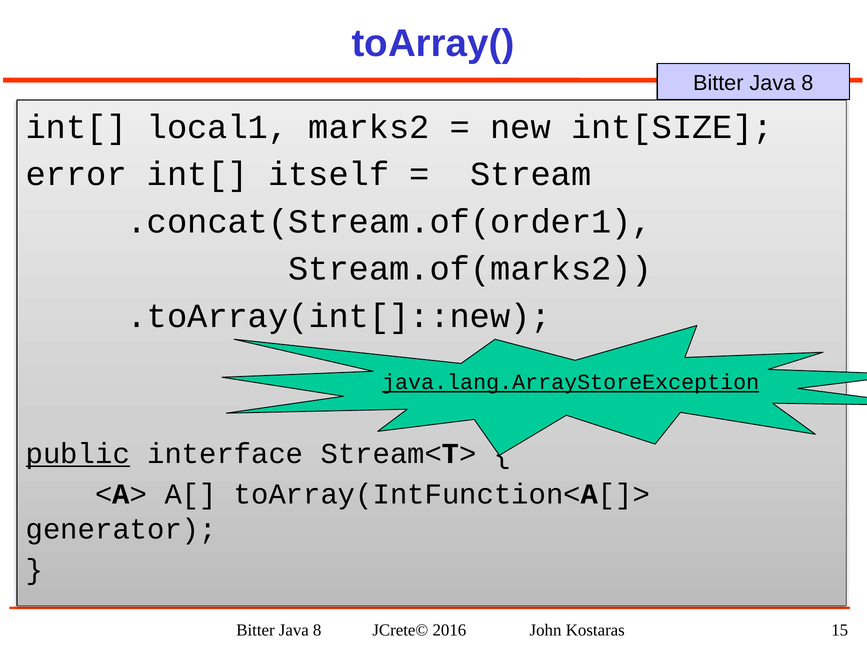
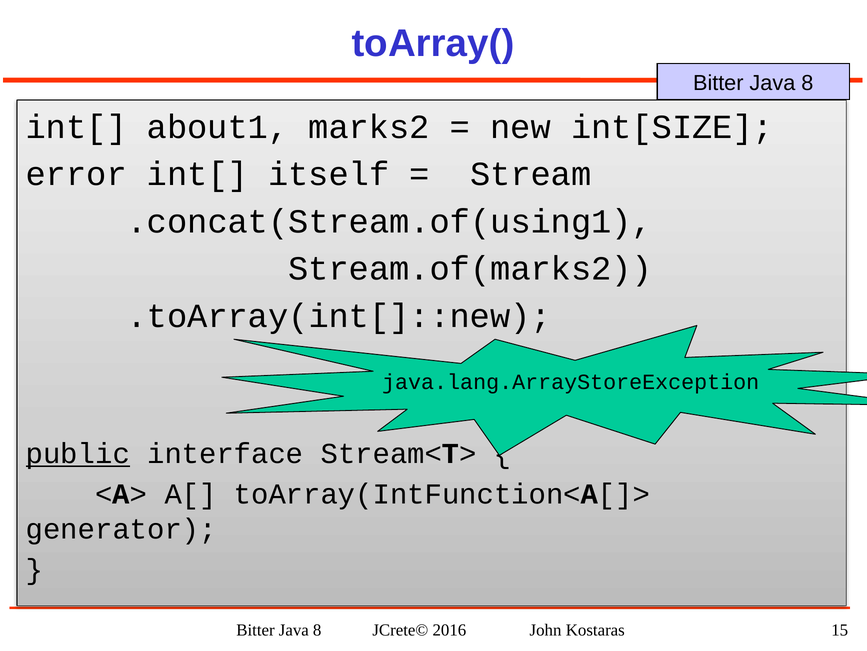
local1: local1 -> about1 (218, 127)
.concat(Stream.of(order1: .concat(Stream.of(order1 -> .concat(Stream.of(using1 (389, 221)
java.lang.ArrayStoreException underline: present -> none (571, 382)
